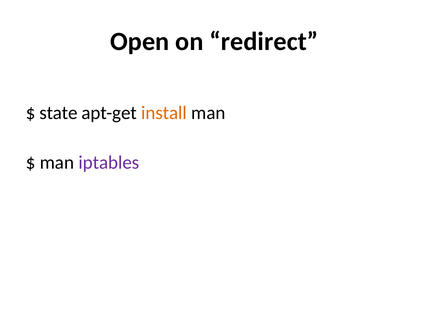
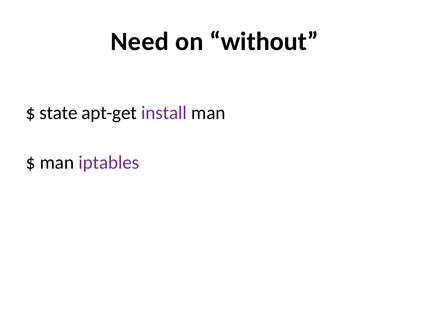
Open: Open -> Need (140, 42)
redirect: redirect -> without (264, 42)
install colour: orange -> purple (164, 113)
